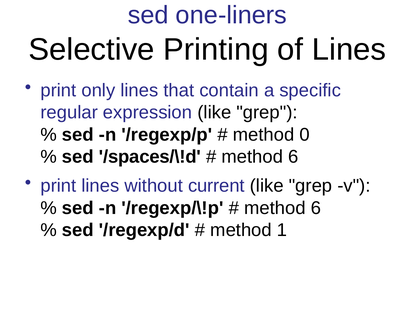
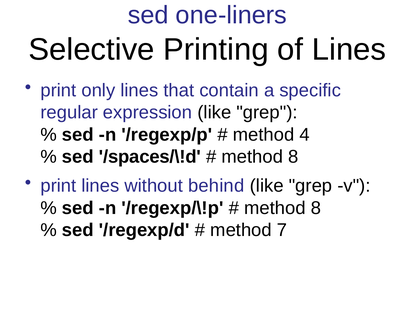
0: 0 -> 4 (305, 135)
6: 6 -> 8 (293, 157)
current: current -> behind (216, 186)
6: 6 -> 8 (316, 208)
1: 1 -> 7 (282, 230)
